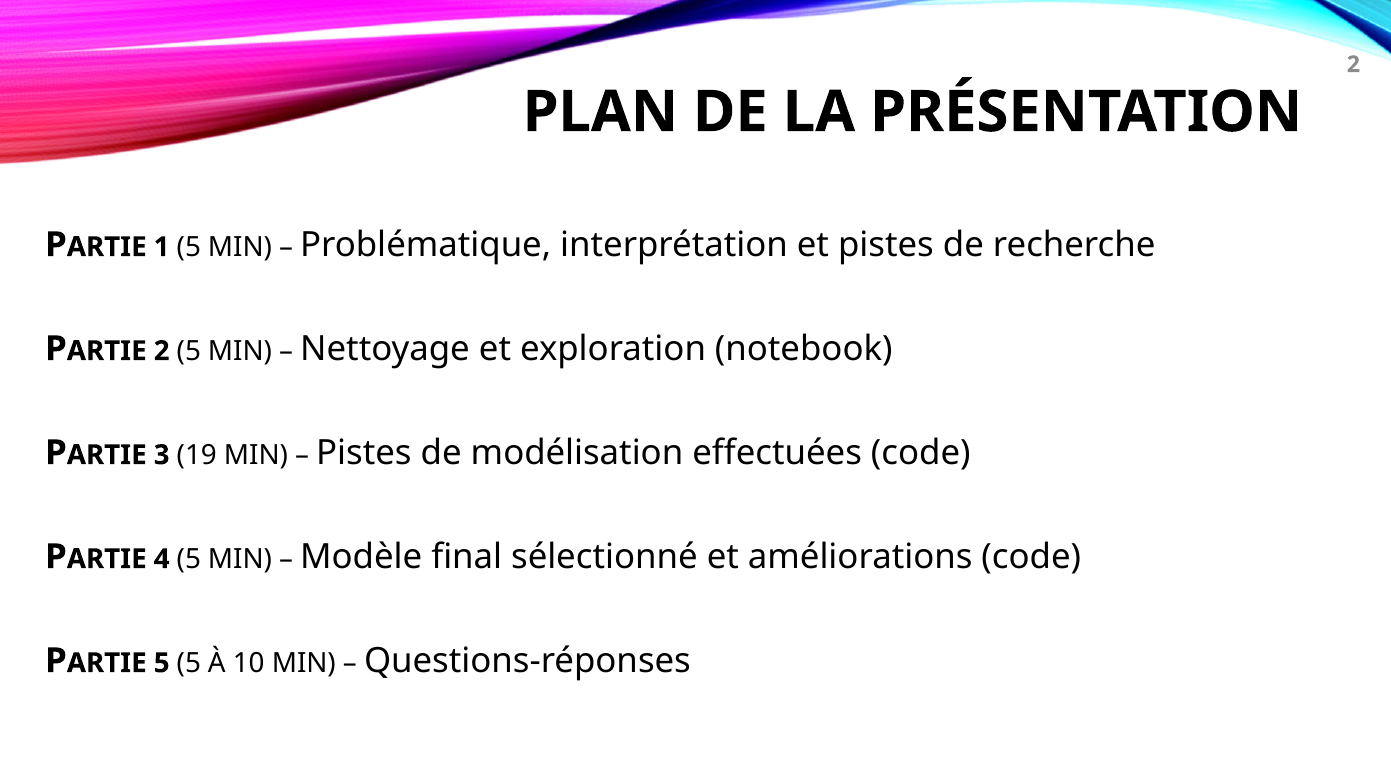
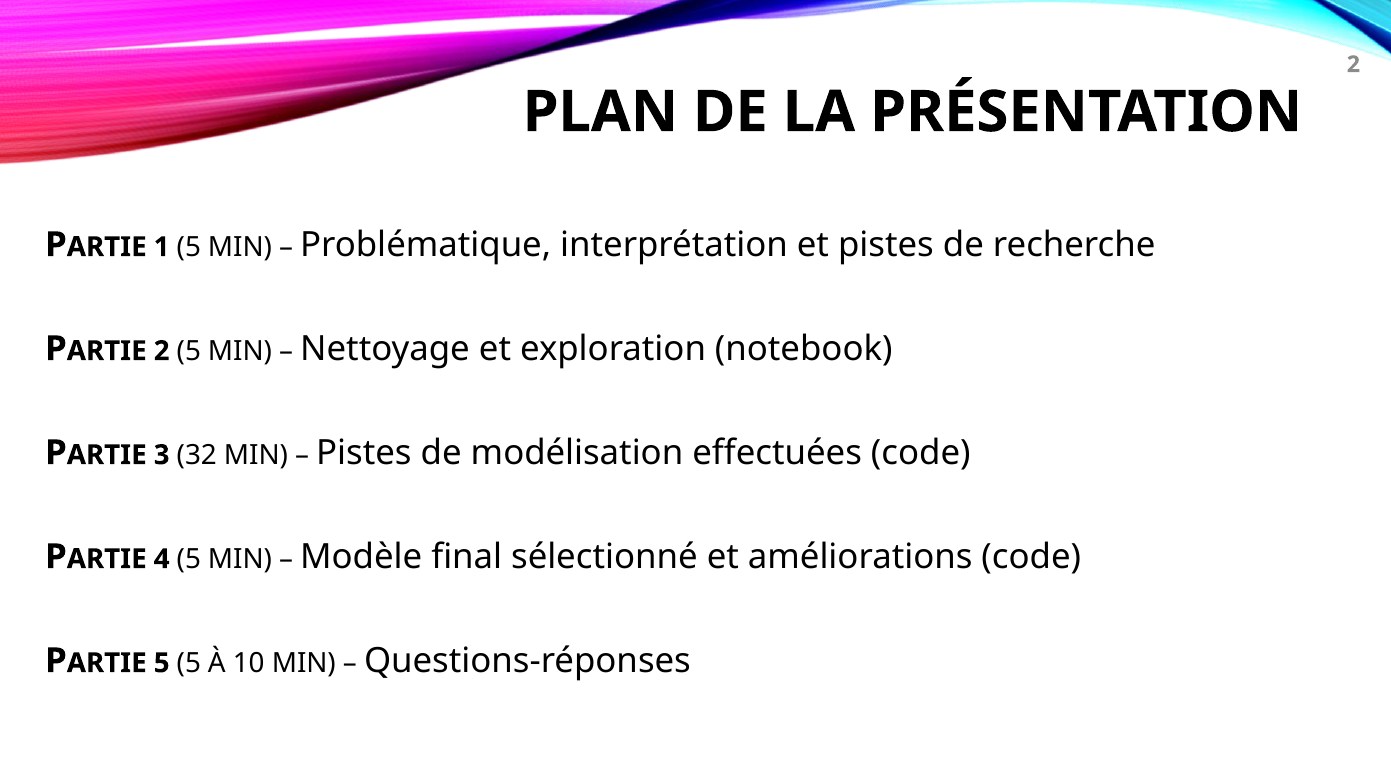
19: 19 -> 32 (197, 455)
